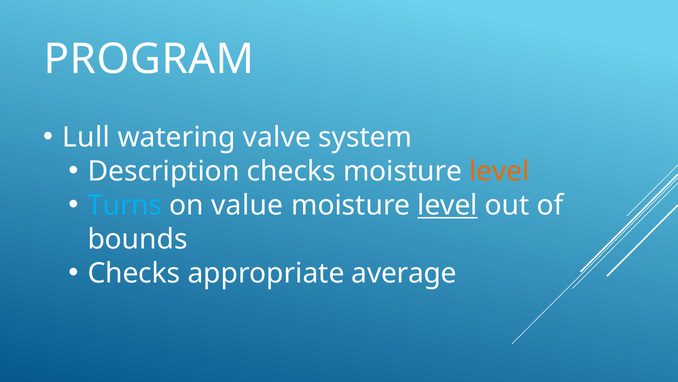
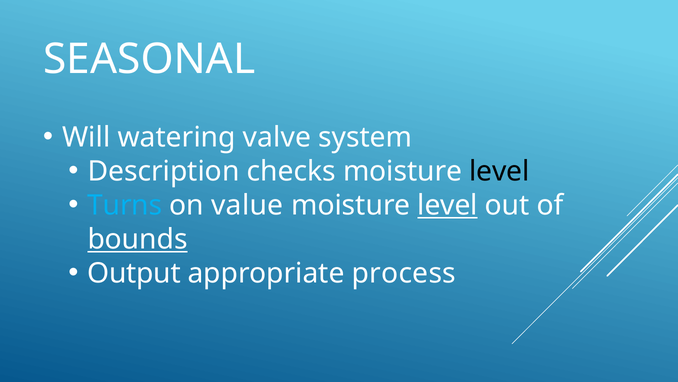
PROGRAM: PROGRAM -> SEASONAL (149, 59)
Lull: Lull -> Will (86, 137)
level colour: orange -> black (499, 171)
bounds underline: none -> present (138, 239)
Checks: Checks -> Output (134, 273)
average: average -> process (404, 273)
